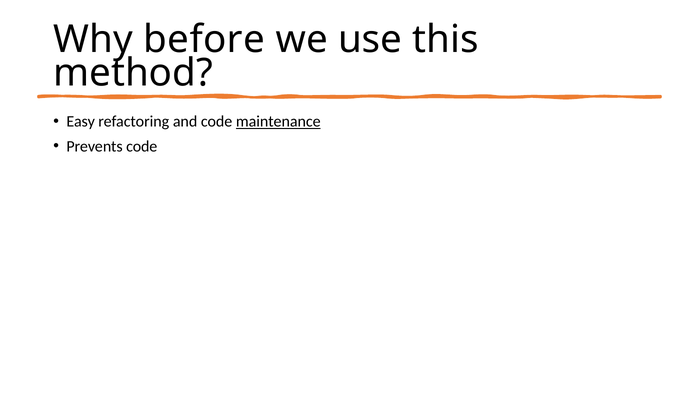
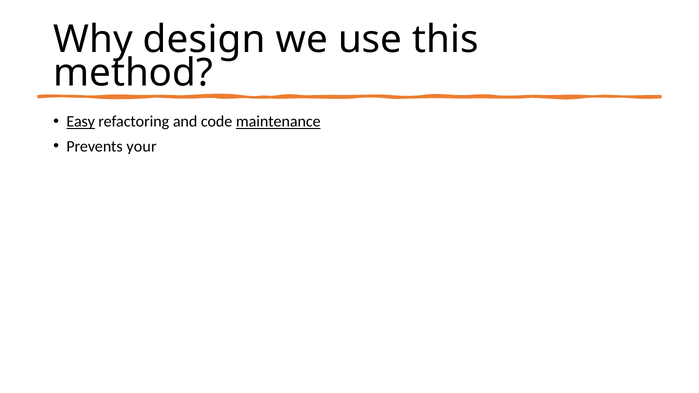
before: before -> design (204, 40)
Easy underline: none -> present (81, 122)
Prevents code: code -> your (142, 146)
